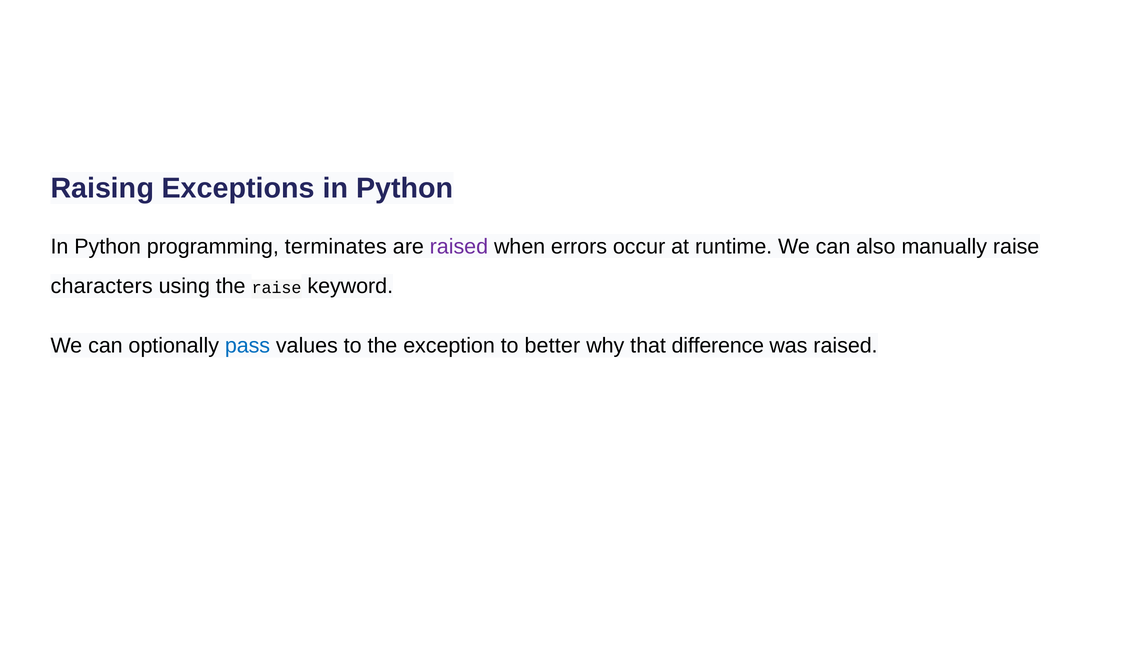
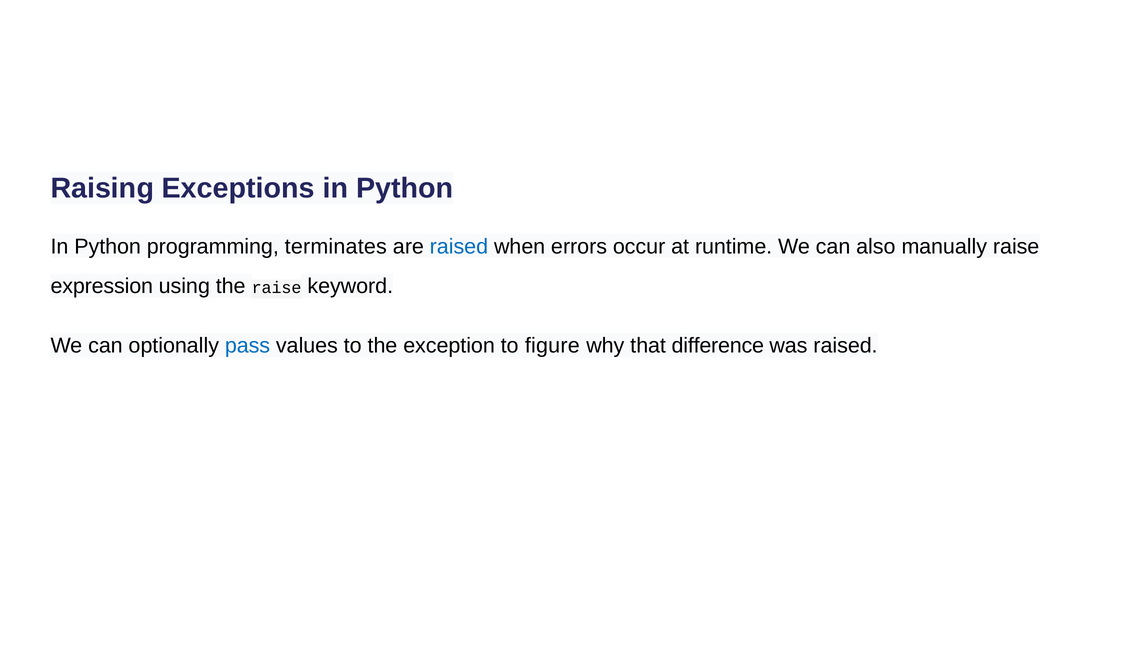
raised colour: purple -> blue (459, 247)
characters: characters -> expression (102, 286)
better: better -> figure (552, 346)
